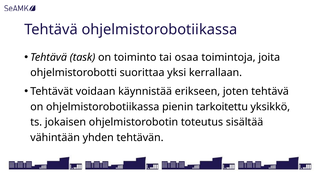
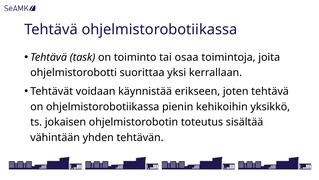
tarkoitettu: tarkoitettu -> kehikoihin (222, 106)
